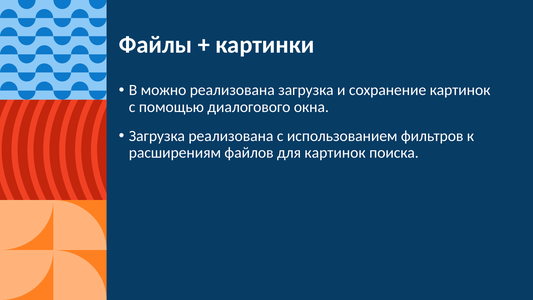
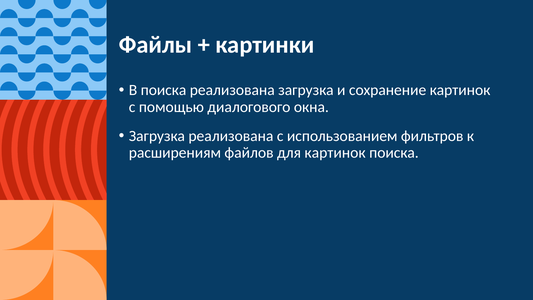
В можно: можно -> поиска (164, 90)
